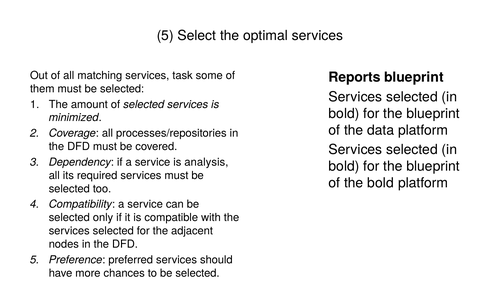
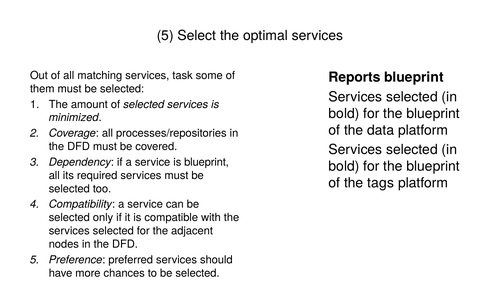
is analysis: analysis -> blueprint (207, 162)
the bold: bold -> tags (381, 183)
